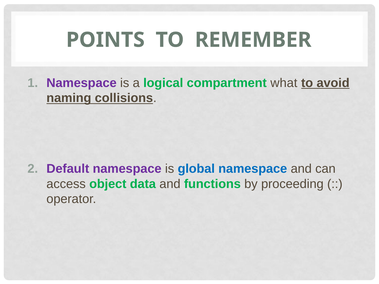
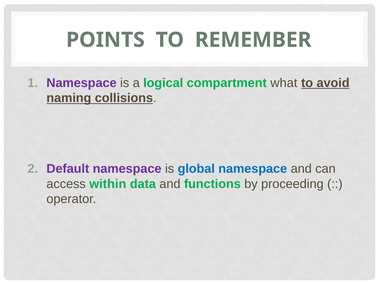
object: object -> within (108, 184)
